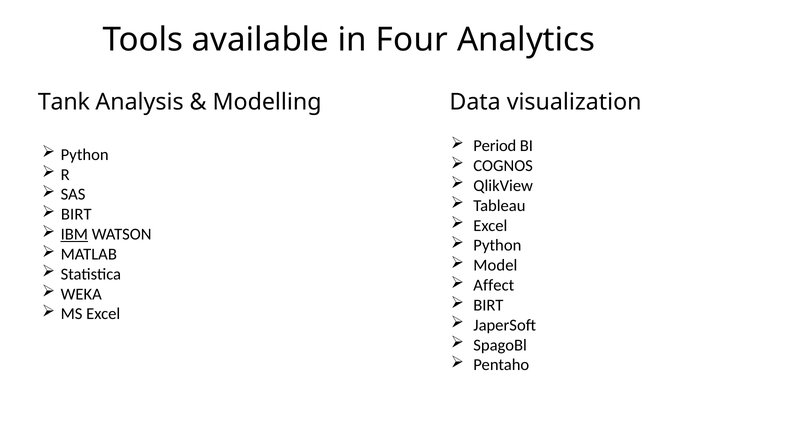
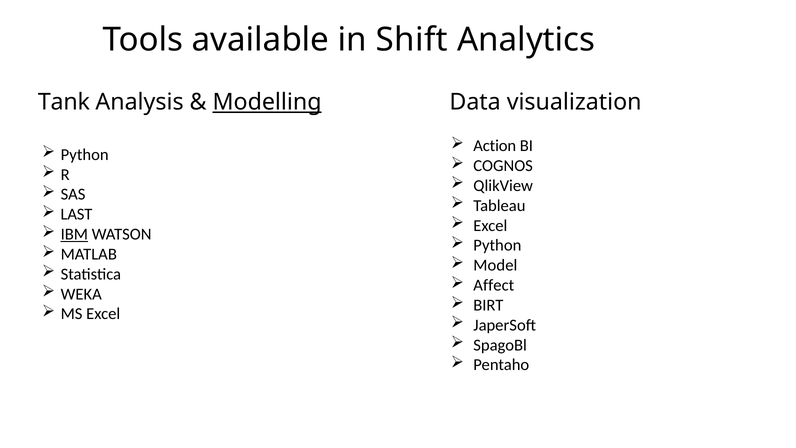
Four: Four -> Shift (412, 40)
Modelling underline: none -> present (267, 102)
Period: Period -> Action (495, 146)
BIRT: BIRT -> LAST (76, 214)
